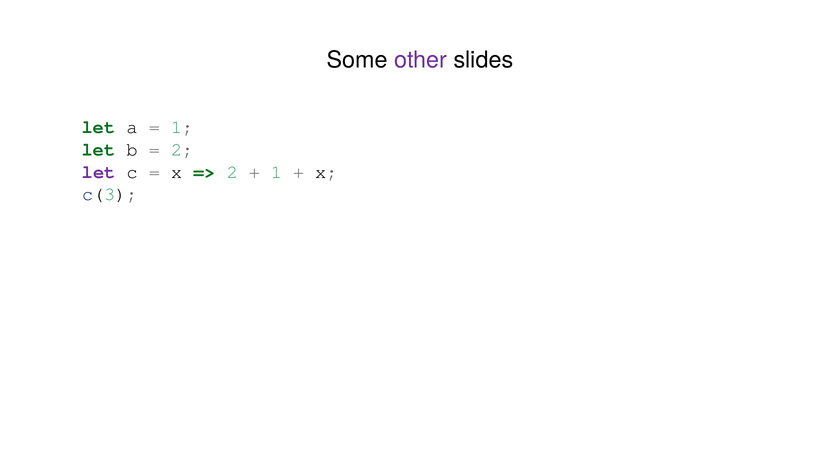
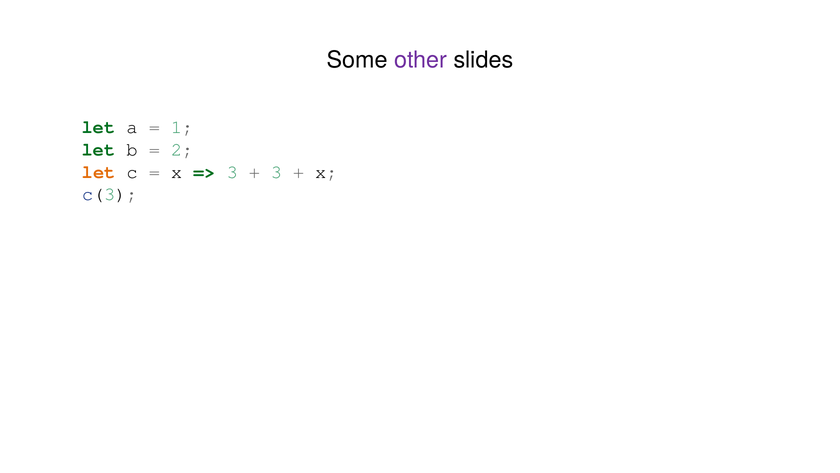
let colour: purple -> orange (99, 172)
2: 2 -> 3 (232, 172)
1: 1 -> 3 (276, 172)
